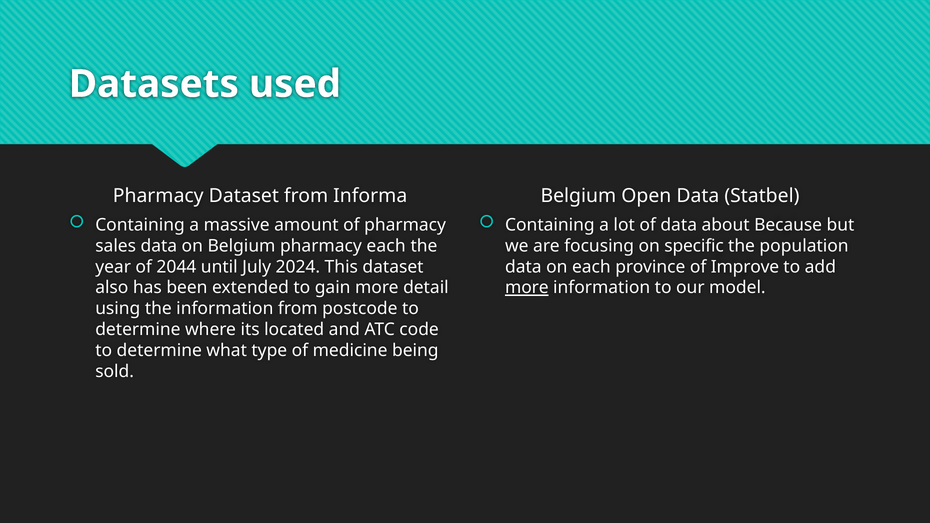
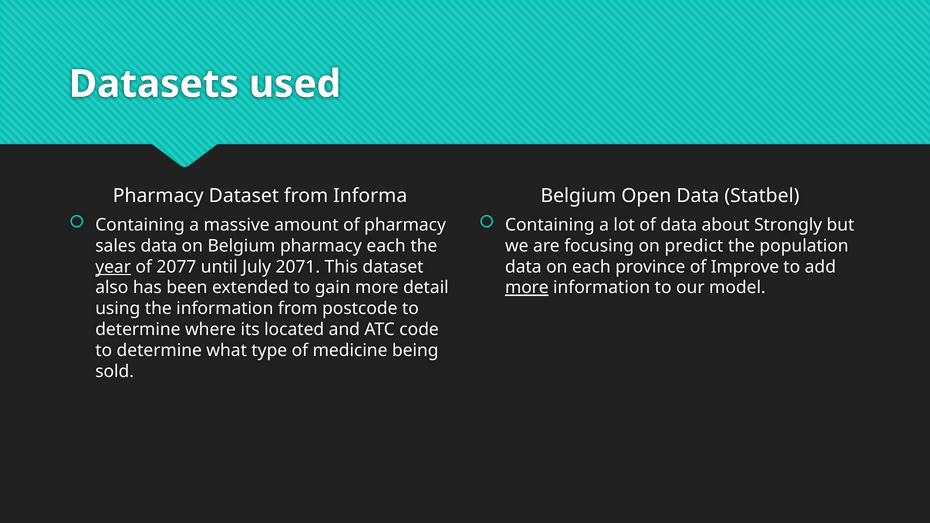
Because: Because -> Strongly (788, 225)
specific: specific -> predict (694, 246)
year underline: none -> present (113, 267)
2044: 2044 -> 2077 (176, 267)
2024: 2024 -> 2071 (298, 267)
